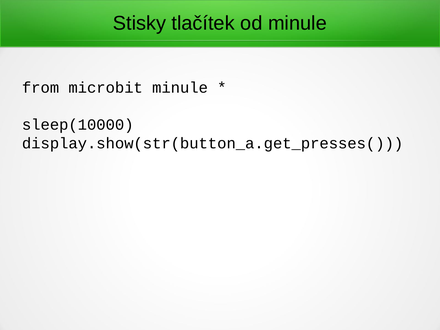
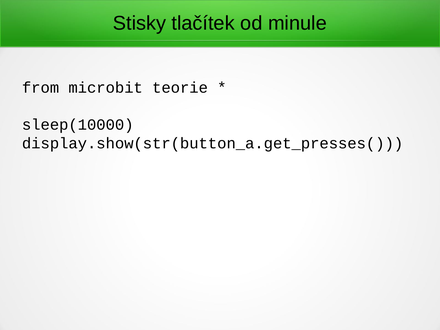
microbit minule: minule -> teorie (180, 88)
